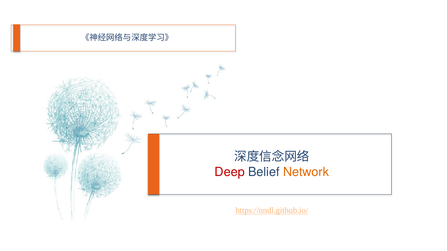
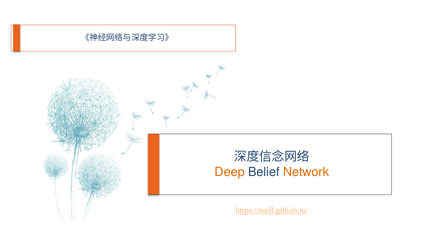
Deep colour: red -> orange (230, 172)
